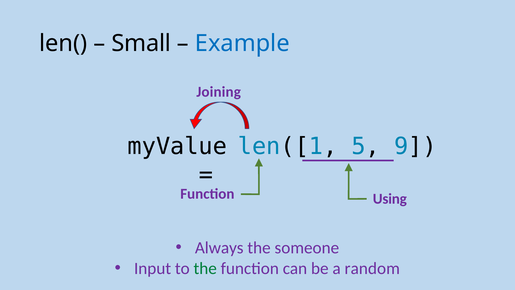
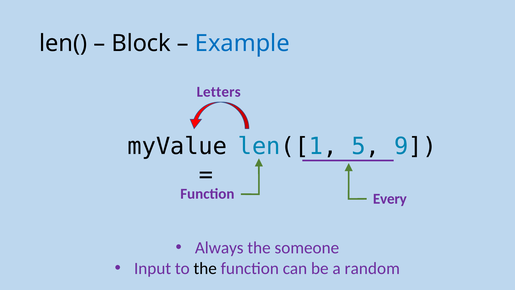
Small: Small -> Block (141, 43)
Joining: Joining -> Letters (219, 92)
Using: Using -> Every (390, 198)
the colour: green -> black (205, 268)
